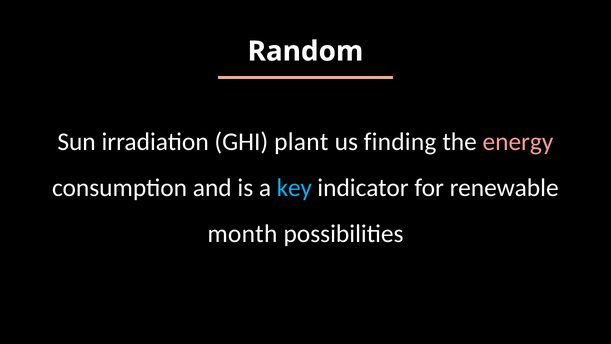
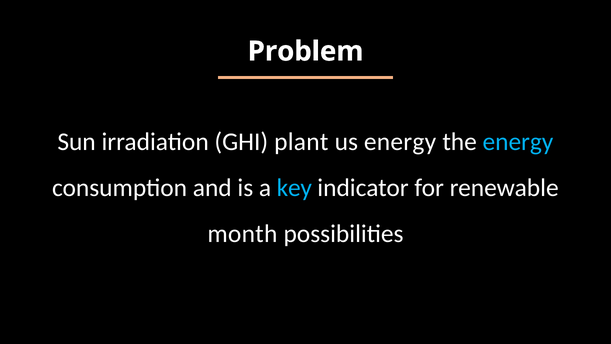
Random: Random -> Problem (306, 51)
us finding: finding -> energy (400, 142)
energy colour: pink -> light blue (518, 142)
